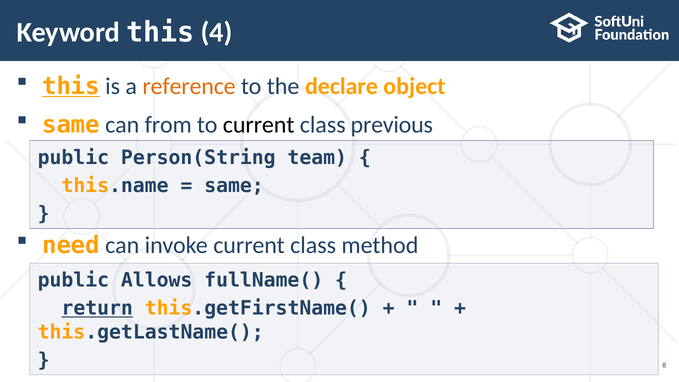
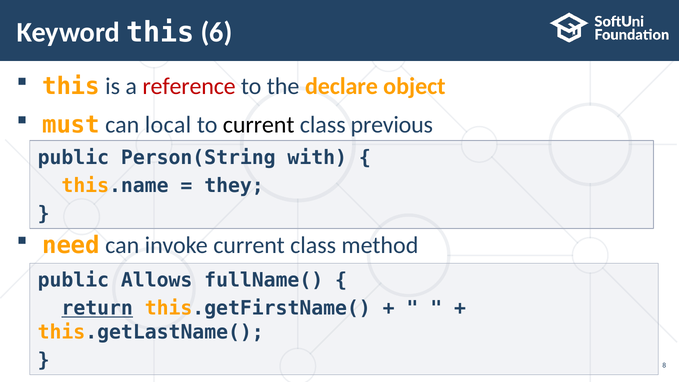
4: 4 -> 6 (217, 32)
this underline: present -> none (71, 86)
reference colour: orange -> red (189, 86)
same: same -> must (71, 125)
from: from -> local (168, 125)
team: team -> with (317, 158)
same: same -> they (234, 186)
